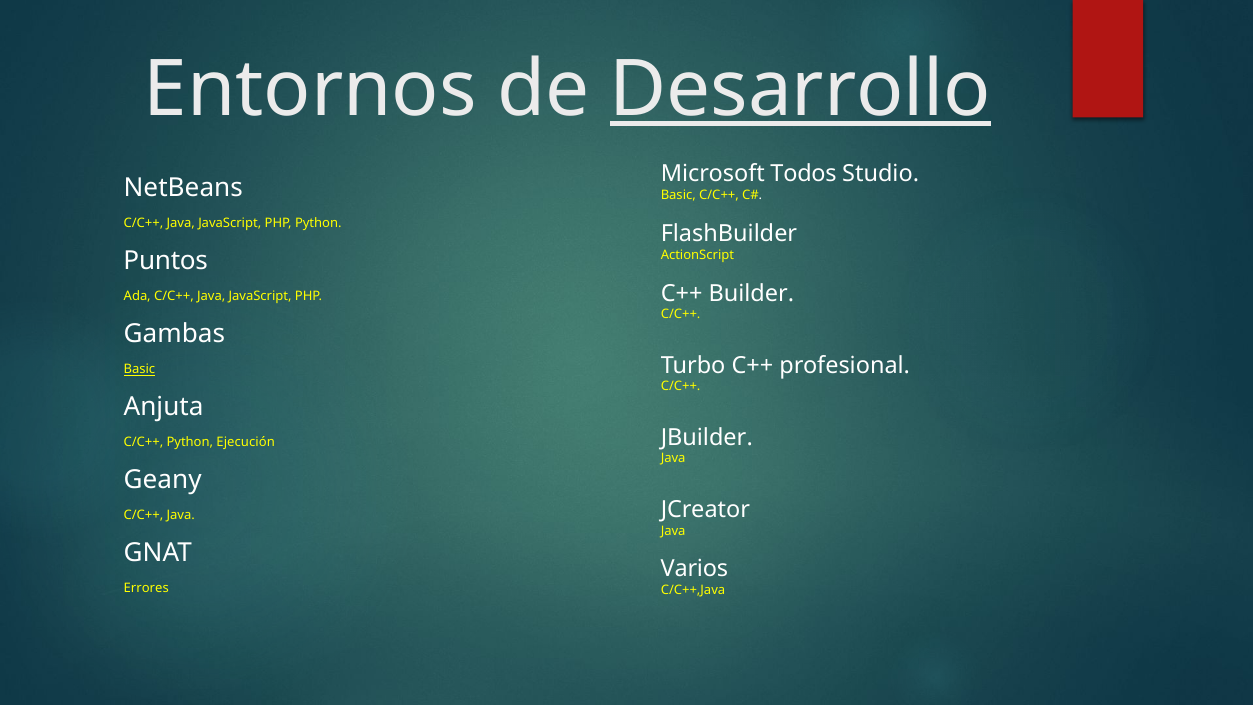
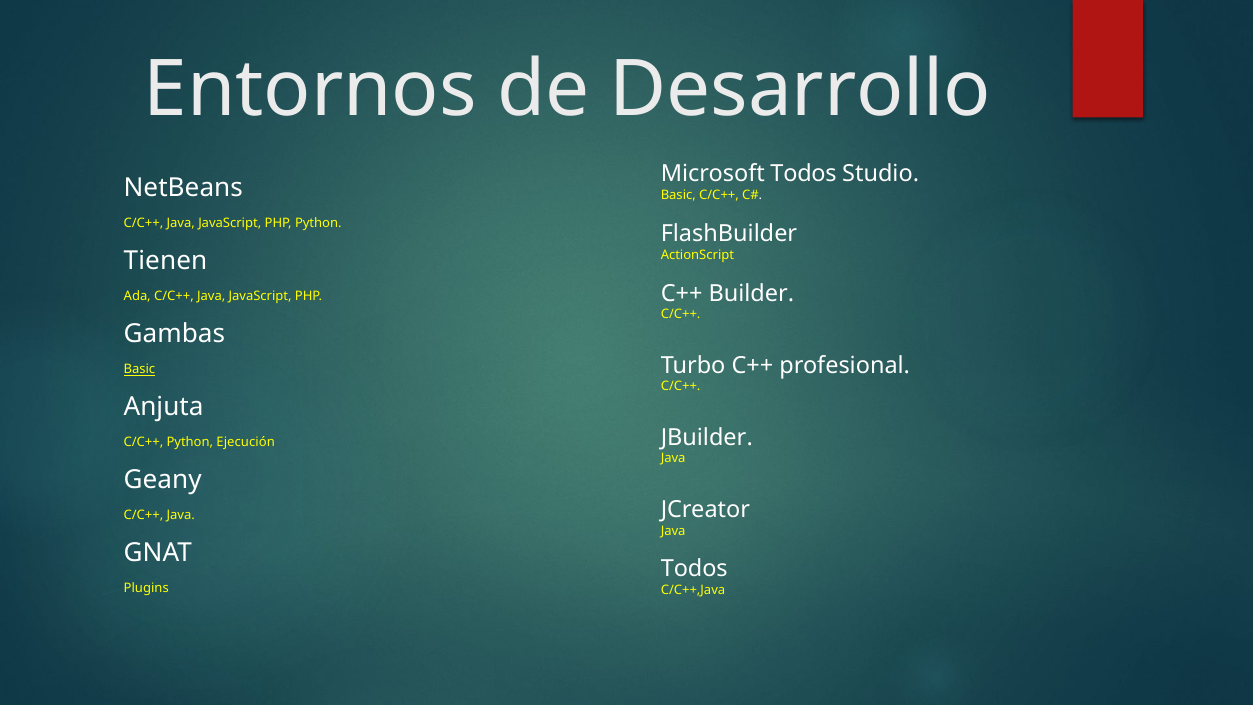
Desarrollo underline: present -> none (800, 90)
Puntos: Puntos -> Tienen (166, 261)
Varios: Varios -> Todos (694, 569)
Errores: Errores -> Plugins (146, 588)
